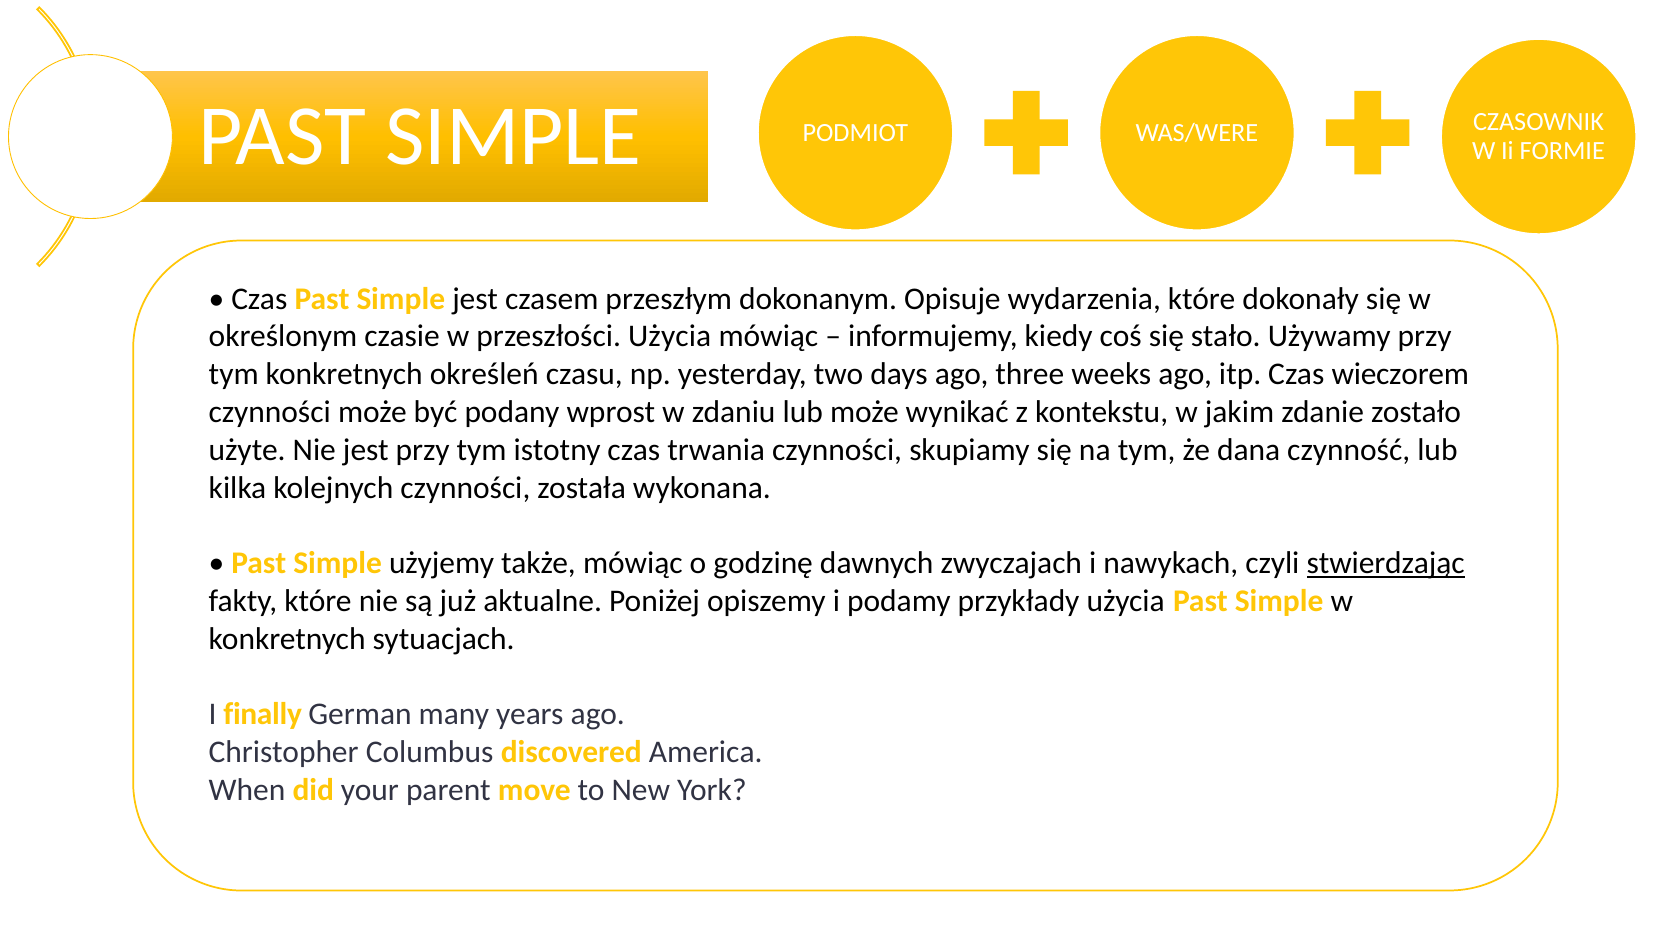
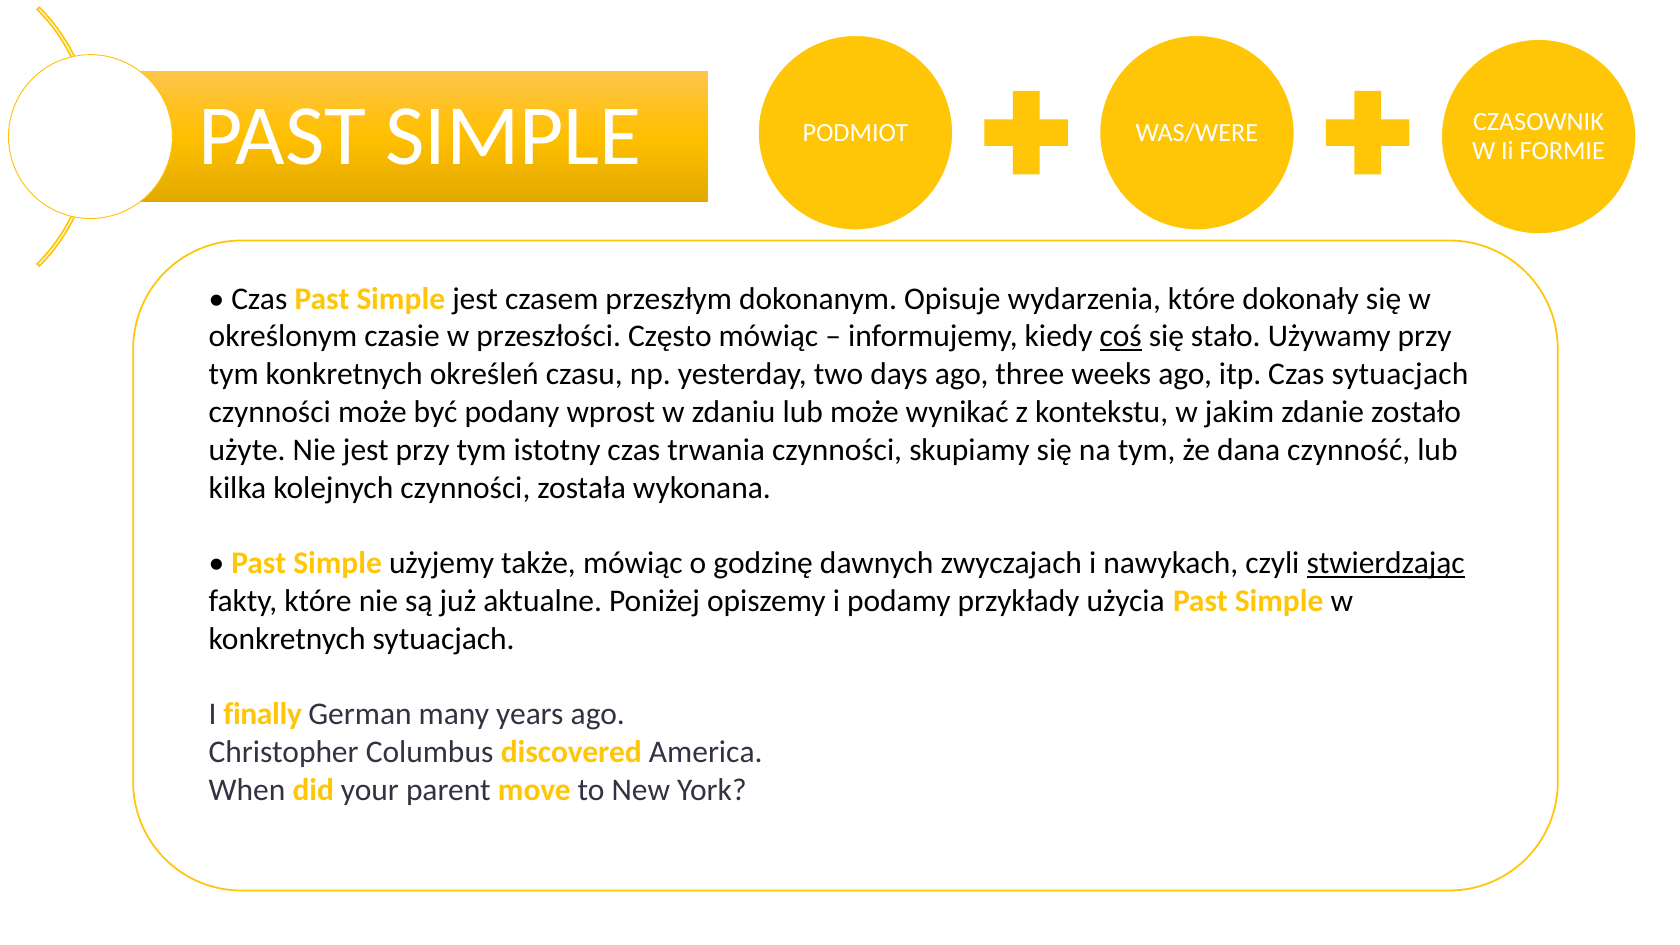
przeszłości Użycia: Użycia -> Często (670, 337)
coś underline: none -> present (1121, 337)
Czas wieczorem: wieczorem -> sytuacjach (1400, 374)
